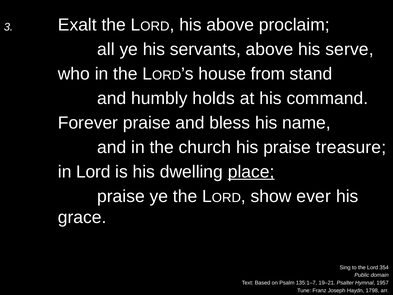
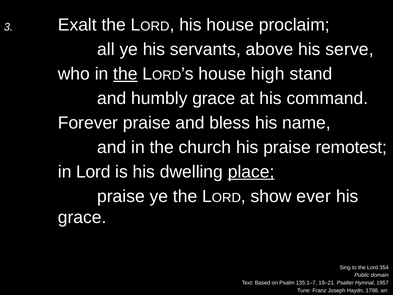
his above: above -> house (230, 25)
the underline: none -> present (125, 74)
from: from -> high (268, 74)
humbly holds: holds -> grace (214, 98)
treasure: treasure -> remotest (351, 147)
